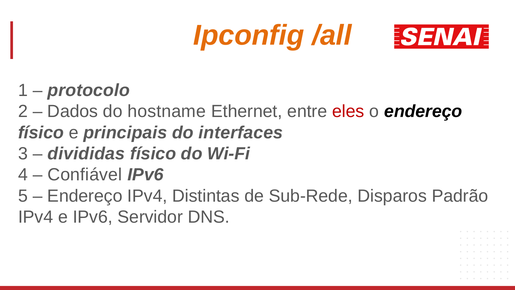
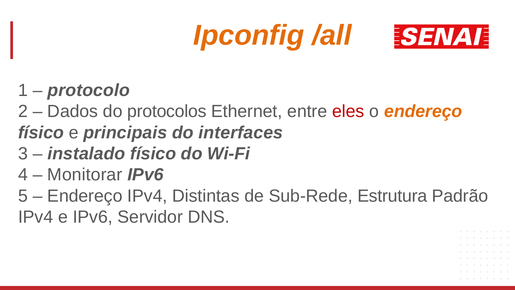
hostname: hostname -> protocolos (167, 111)
endereço colour: black -> orange (423, 111)
divididas: divididas -> instalado (86, 154)
Confiável: Confiável -> Monitorar (85, 175)
Disparos: Disparos -> Estrutura (392, 196)
